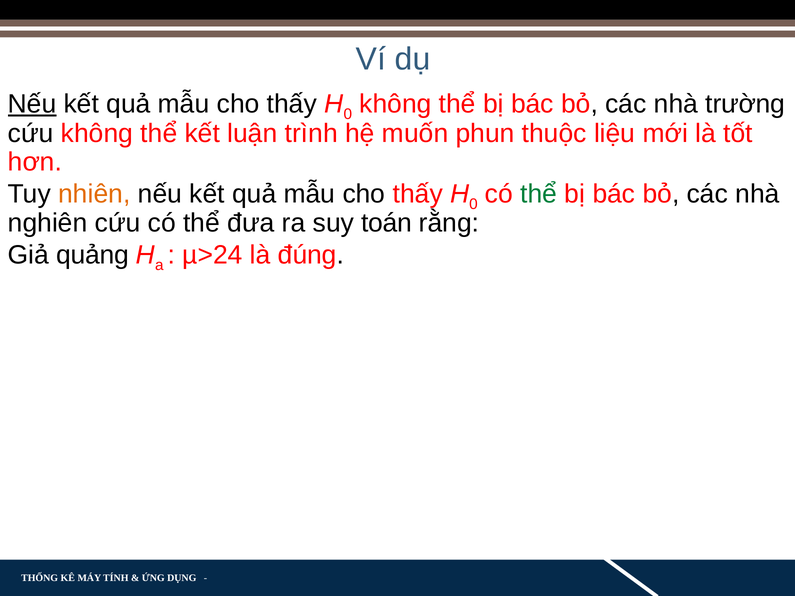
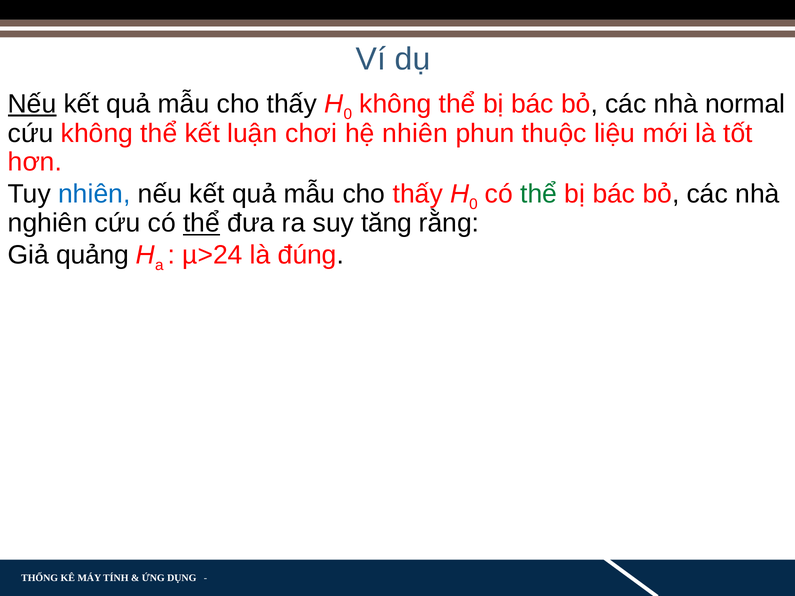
trường: trường -> normal (745, 104)
trình: trình -> chơi (311, 134)
hệ muốn: muốn -> nhiên (415, 134)
nhiên colour: orange -> blue (94, 194)
thể underline: none -> present (202, 223)
toán: toán -> tăng (387, 223)
